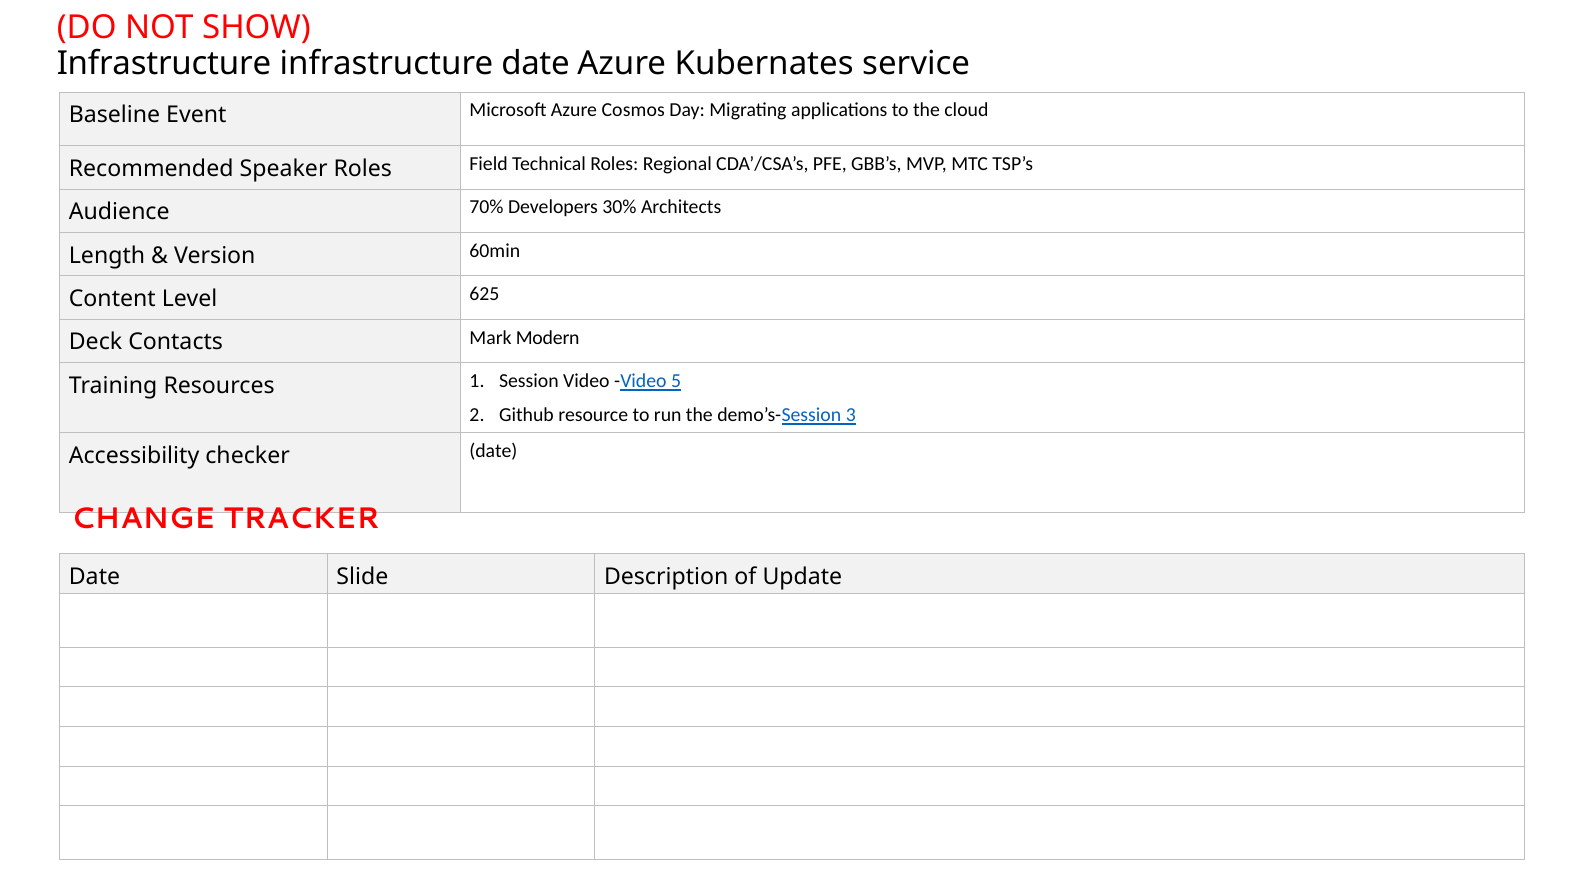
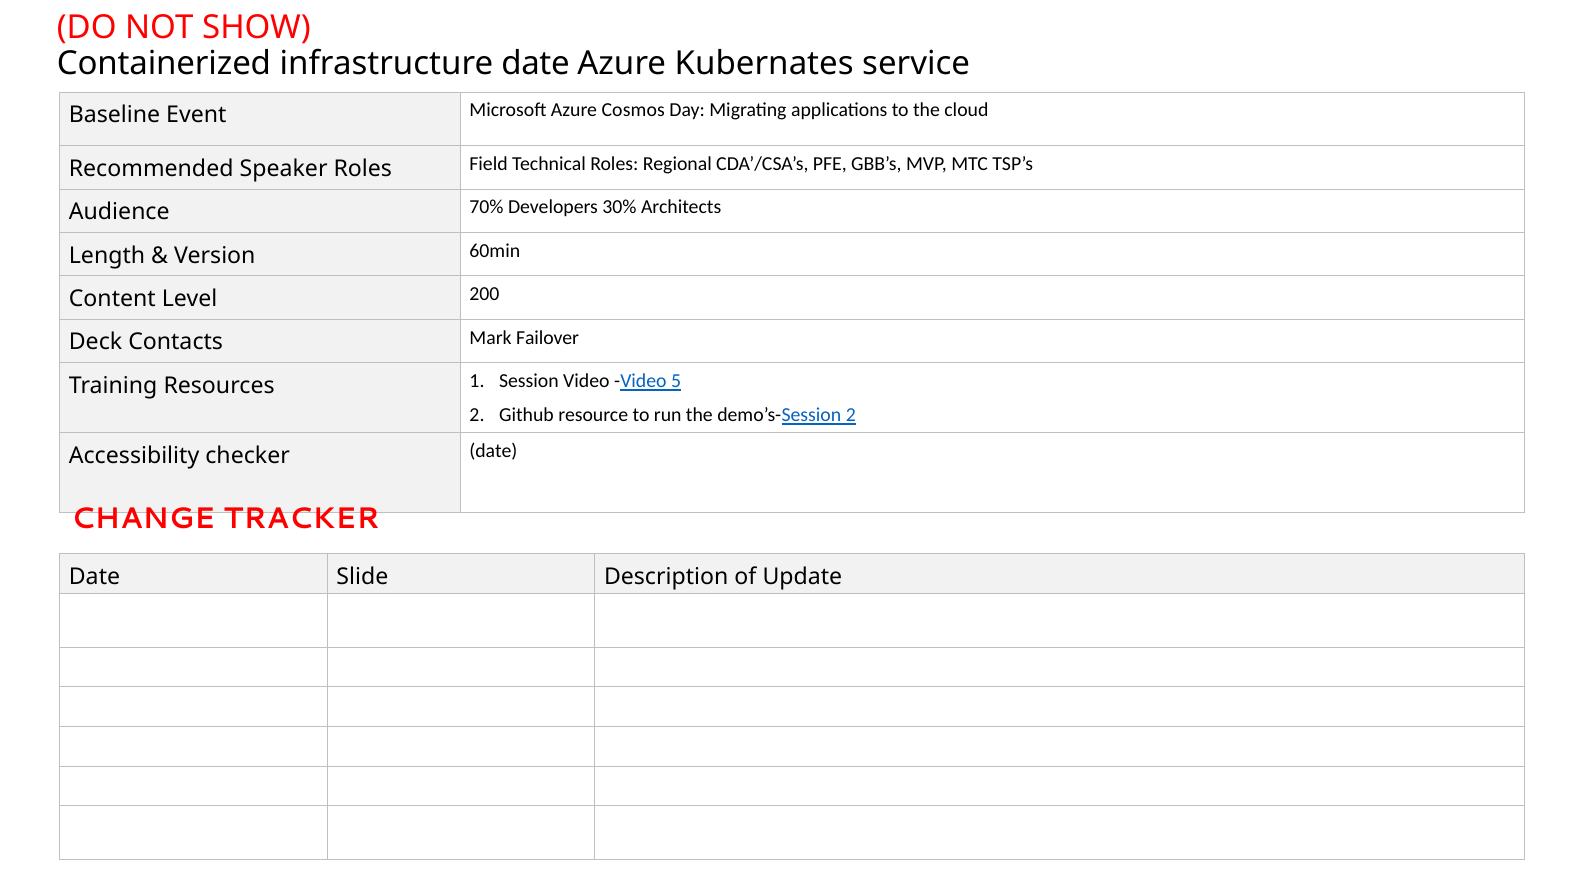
Infrastructure: Infrastructure -> Containerized (164, 64)
625: 625 -> 200 (484, 294)
Modern: Modern -> Failover (548, 337)
demo’s-Session 3: 3 -> 2 (851, 415)
